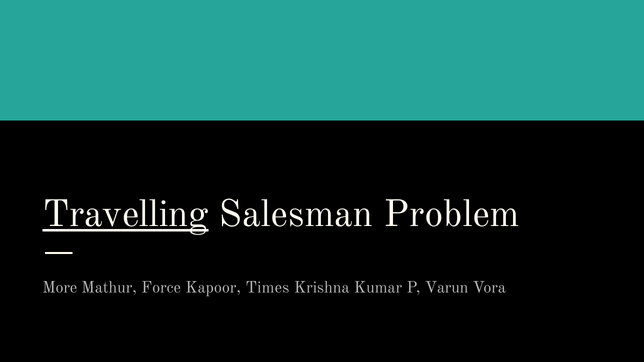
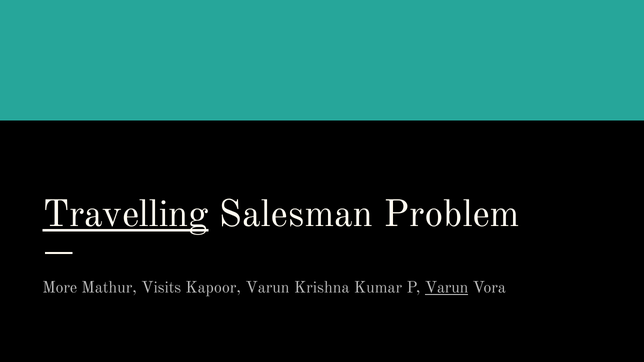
Force: Force -> Visits (161, 288)
Kapoor Times: Times -> Varun (268, 288)
Varun underline: none -> present (447, 288)
